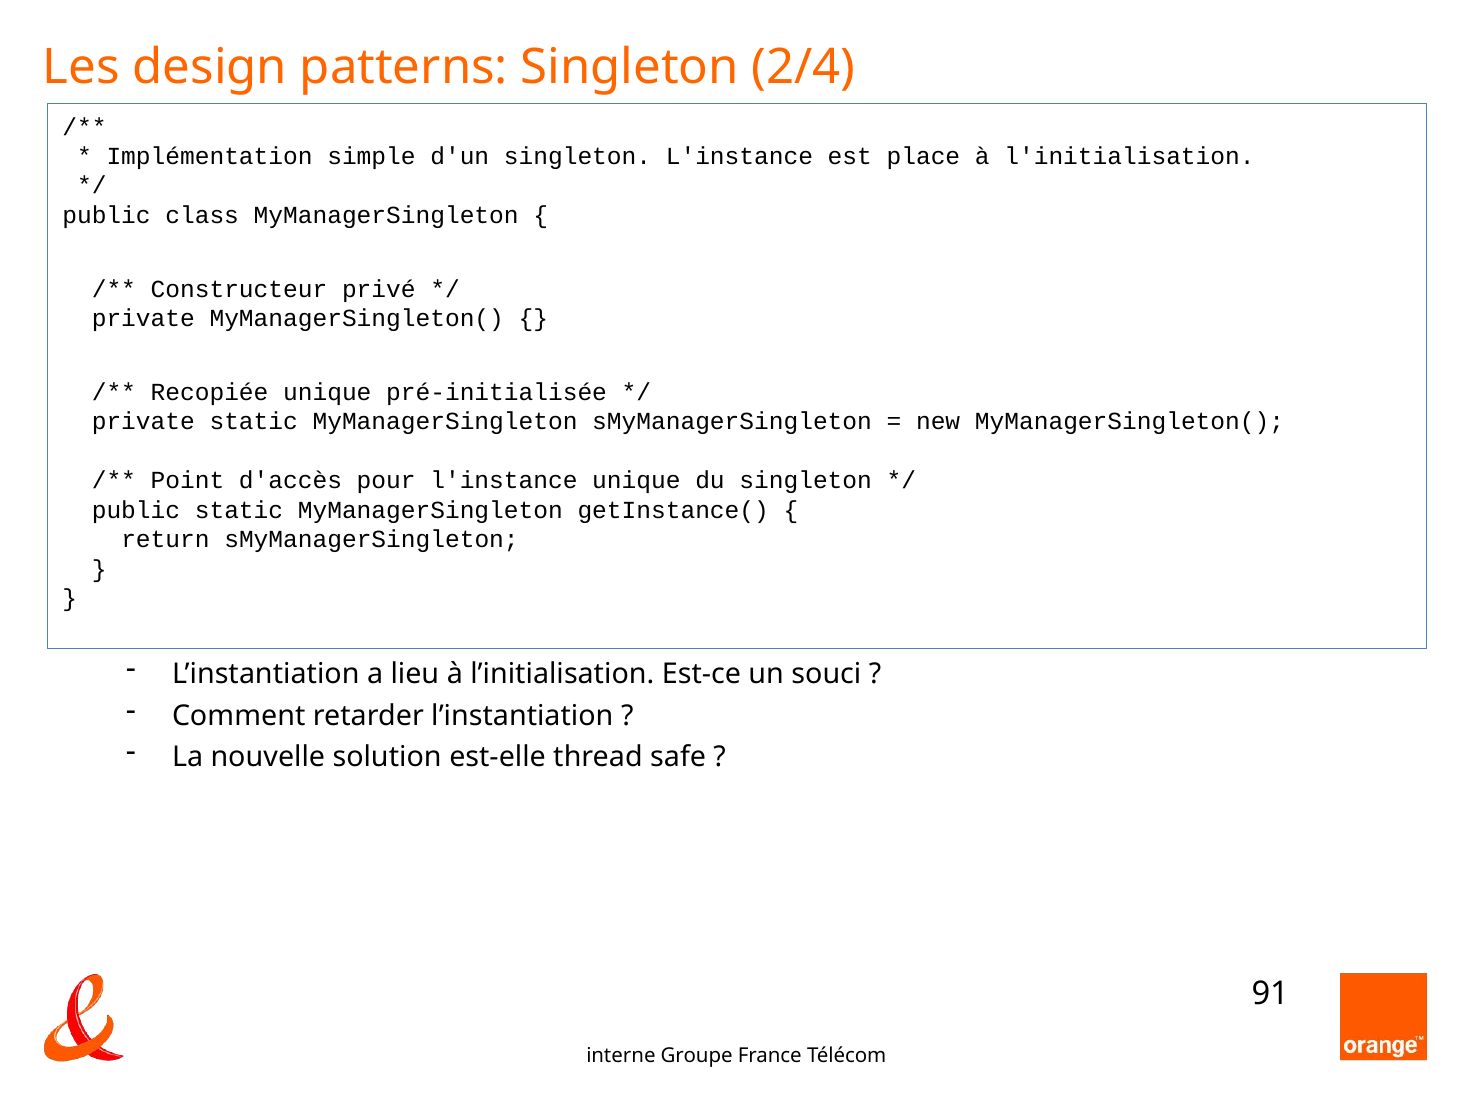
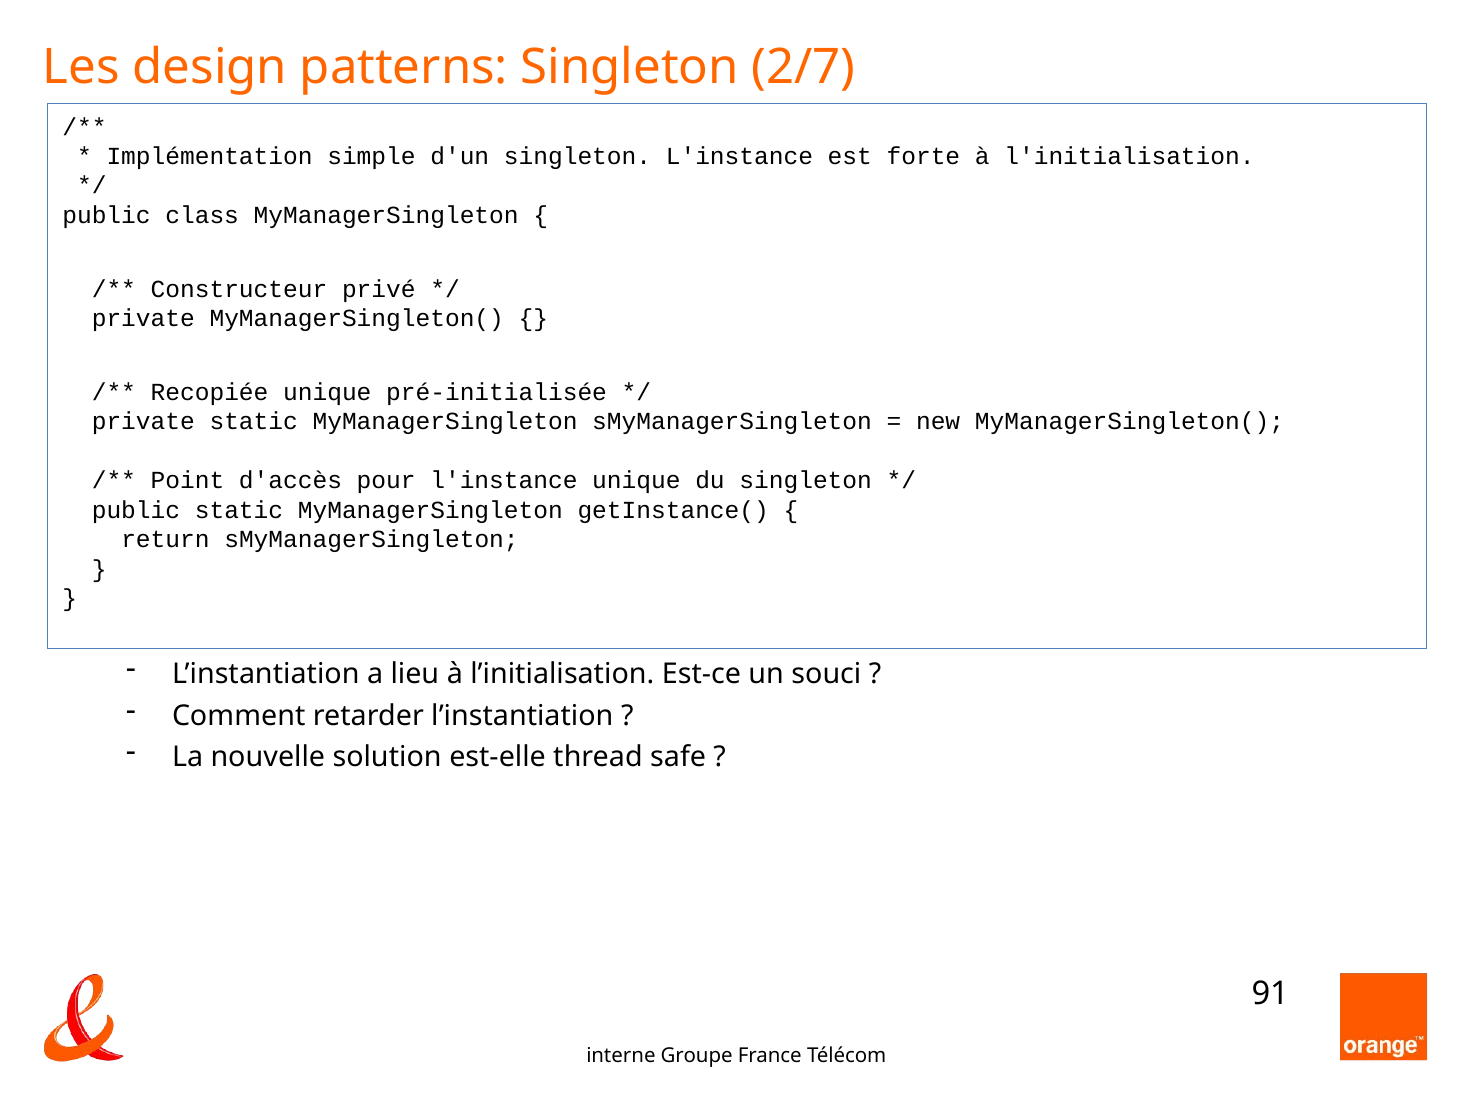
2/4: 2/4 -> 2/7 (804, 67)
place: place -> forte (923, 156)
